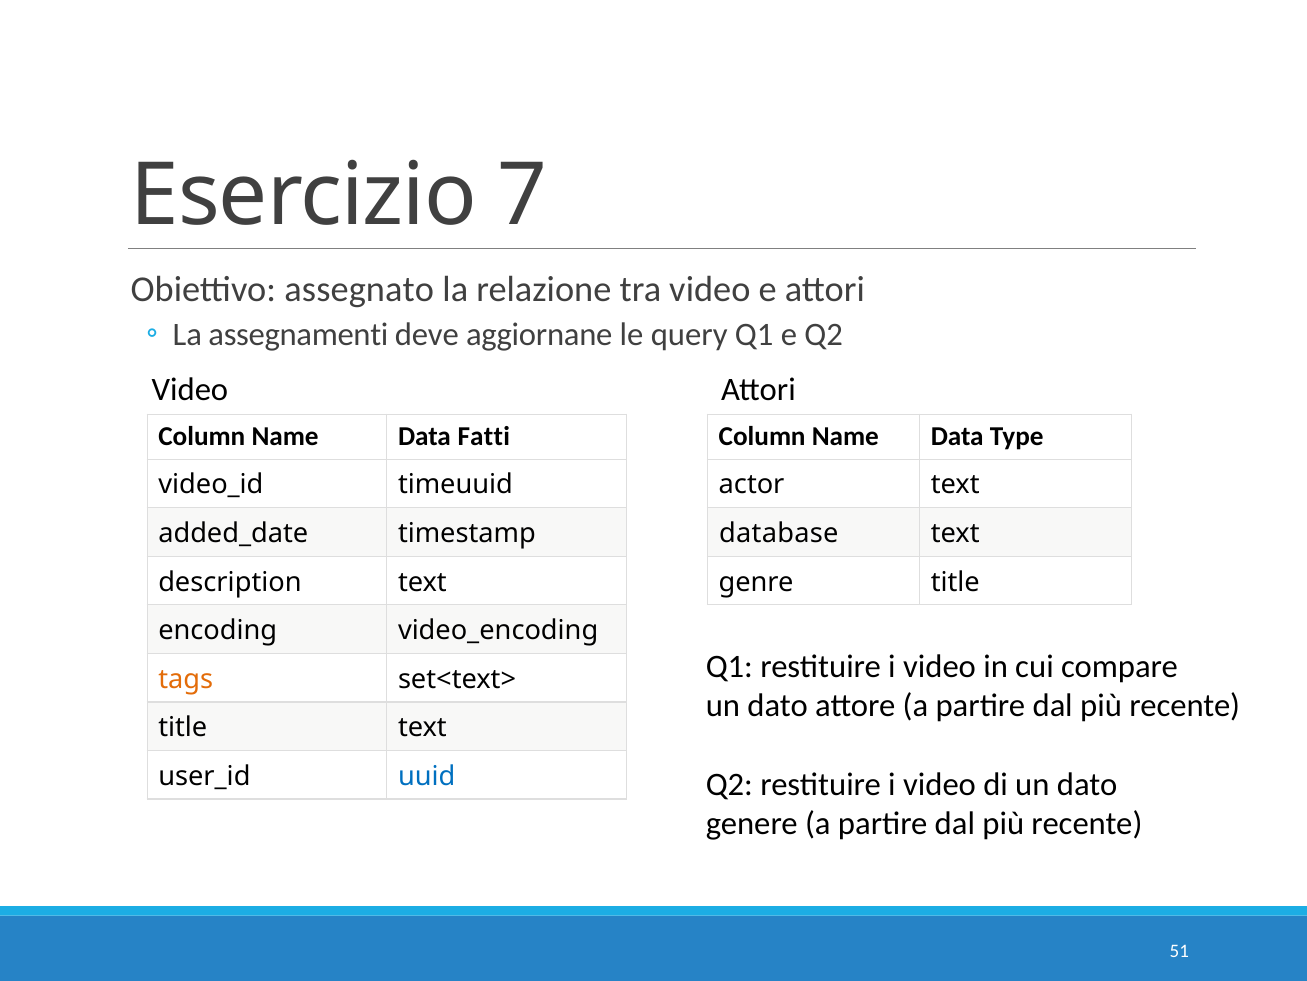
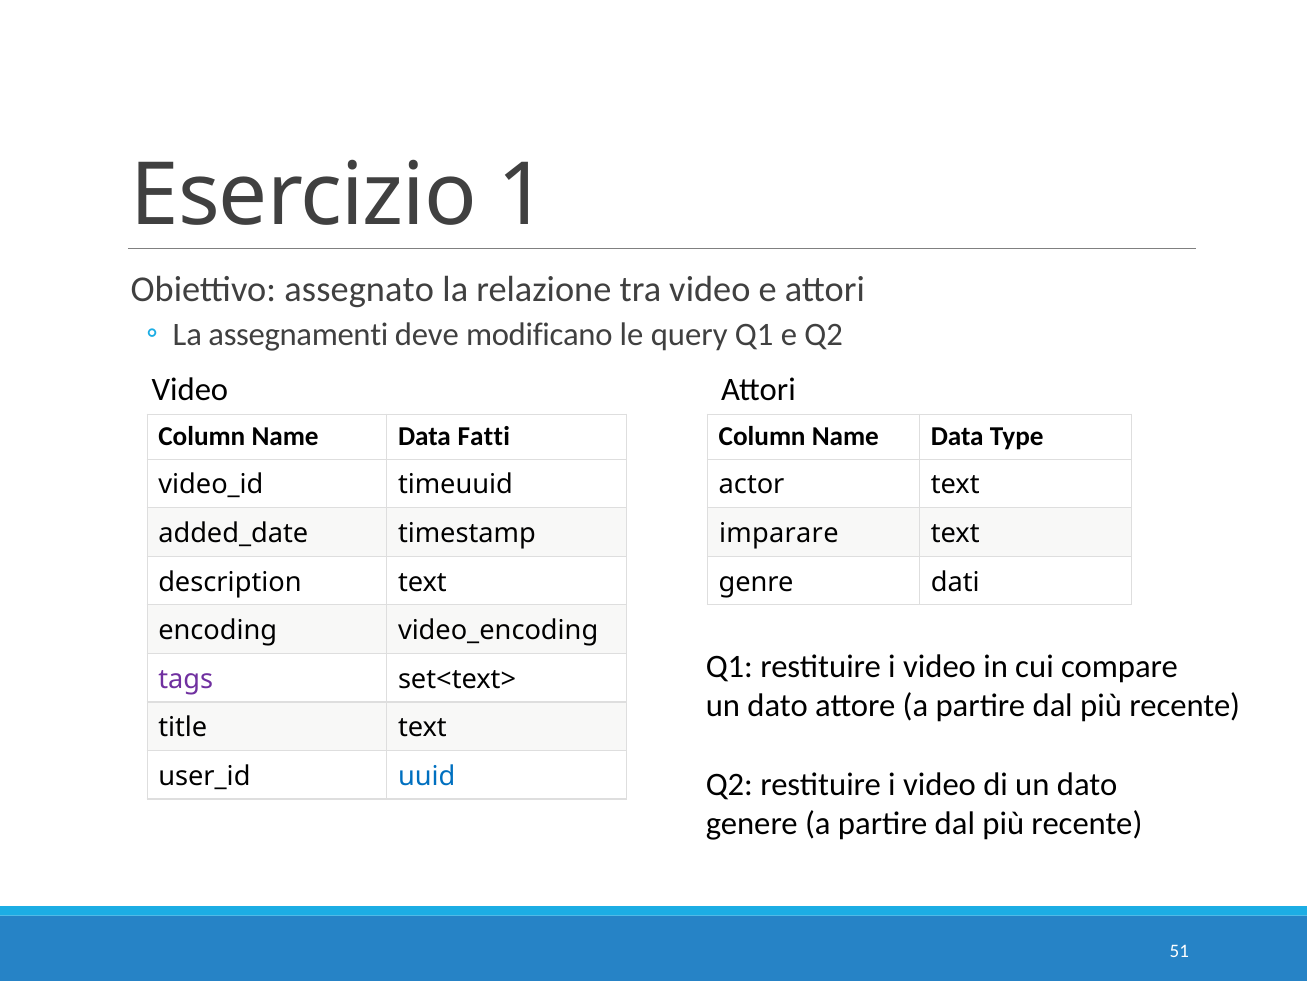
7: 7 -> 1 (523, 195)
aggiornane: aggiornane -> modificano (539, 334)
database: database -> imparare (779, 533)
genre title: title -> dati (955, 582)
tags colour: orange -> purple (186, 679)
